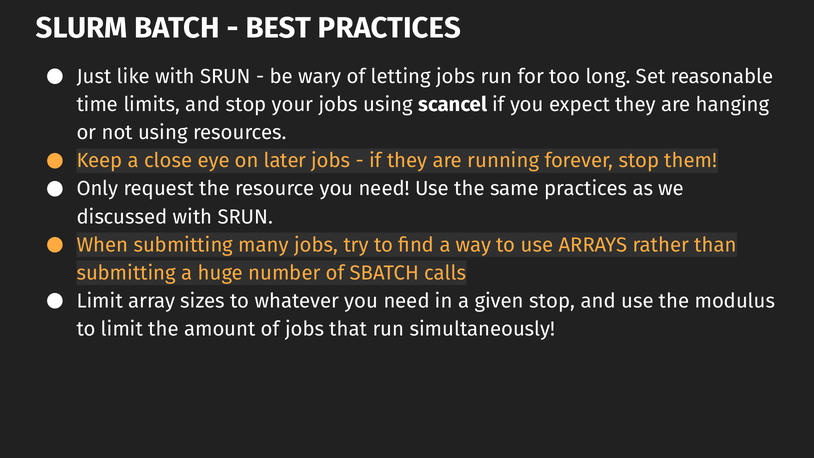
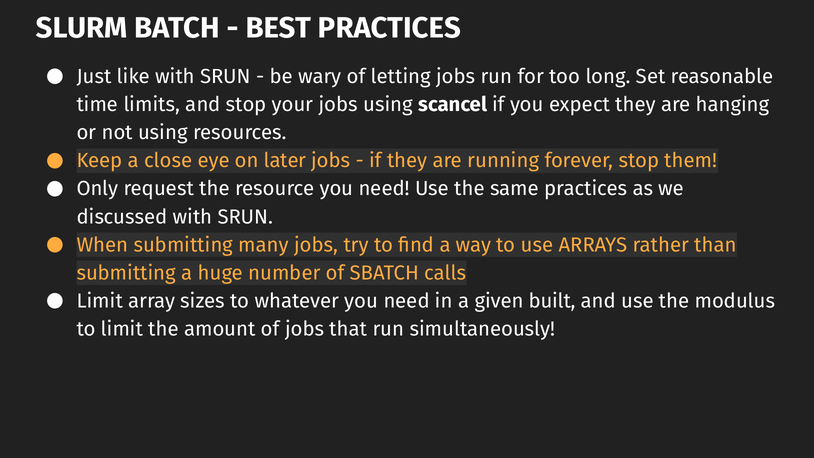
given stop: stop -> built (552, 301)
